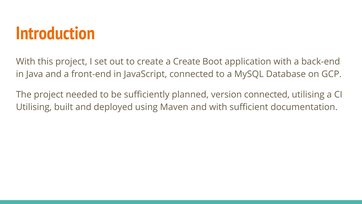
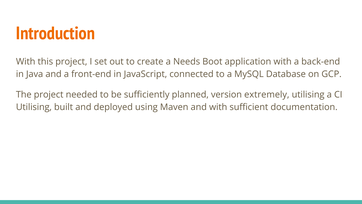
a Create: Create -> Needs (187, 61)
version connected: connected -> extremely (267, 94)
